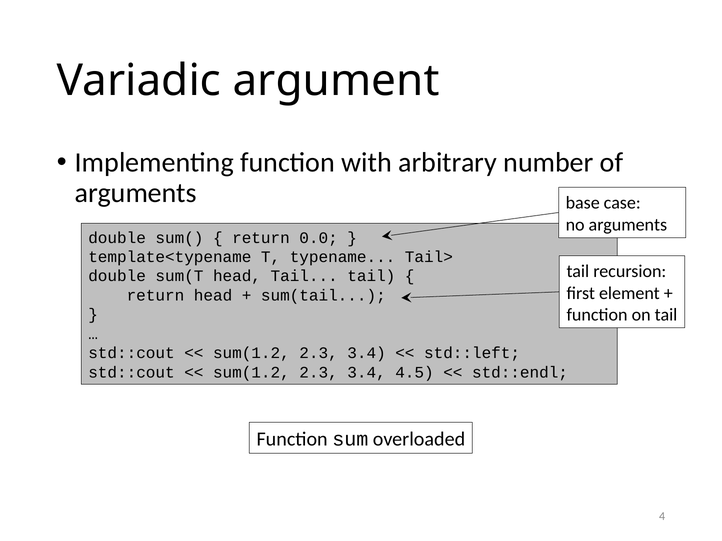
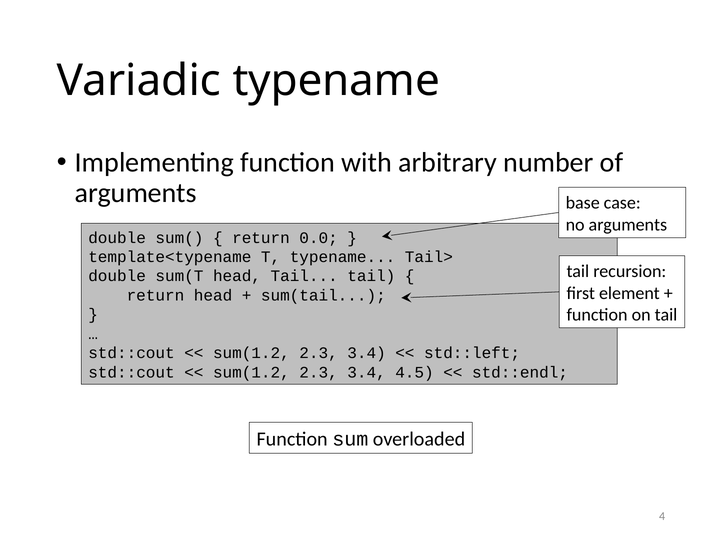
Variadic argument: argument -> typename (336, 81)
